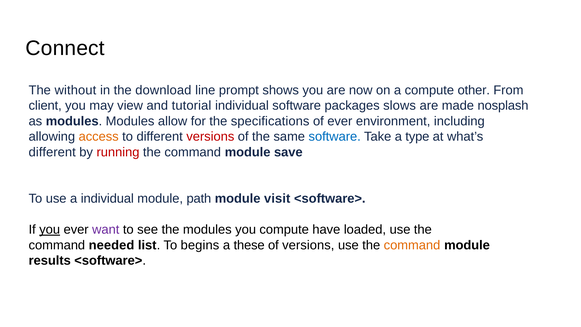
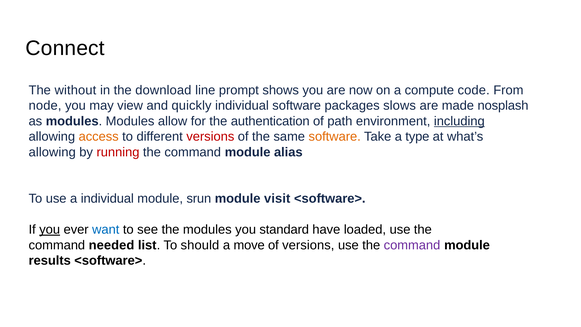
other: other -> code (474, 90)
client: client -> node (45, 106)
tutorial: tutorial -> quickly (192, 106)
specifications: specifications -> authentication (270, 121)
of ever: ever -> path (340, 121)
including underline: none -> present (459, 121)
software colour: blue -> orange (335, 137)
different: different -> allowing (52, 152)
save: save -> alias (288, 152)
path: path -> srun (199, 199)
want colour: purple -> blue (106, 230)
you compute: compute -> standard (284, 230)
begins: begins -> should (200, 245)
these: these -> move (249, 245)
command colour: orange -> purple (412, 245)
